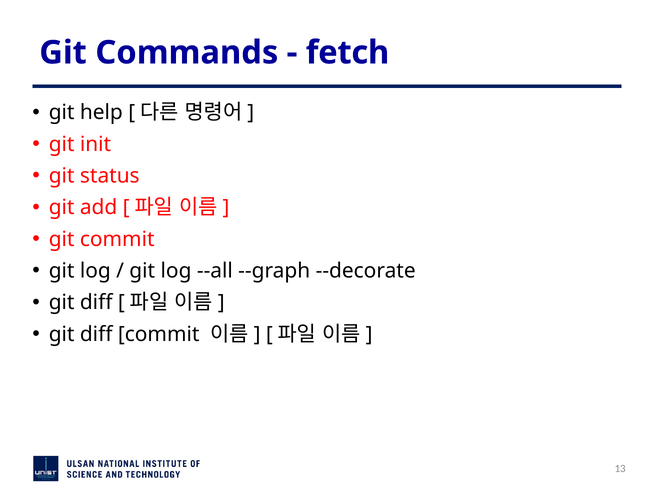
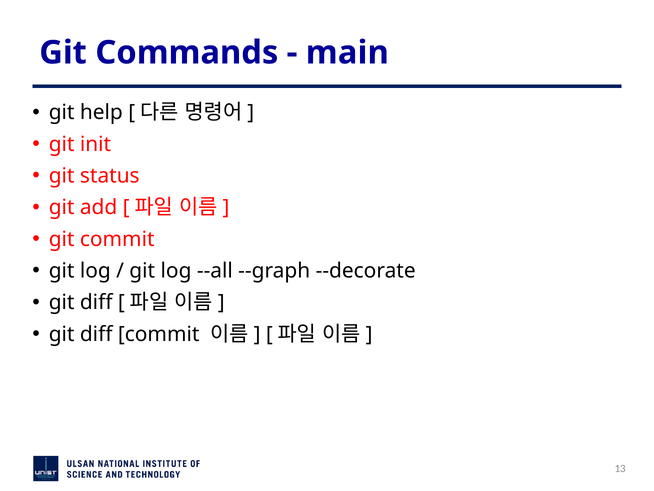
fetch: fetch -> main (347, 53)
